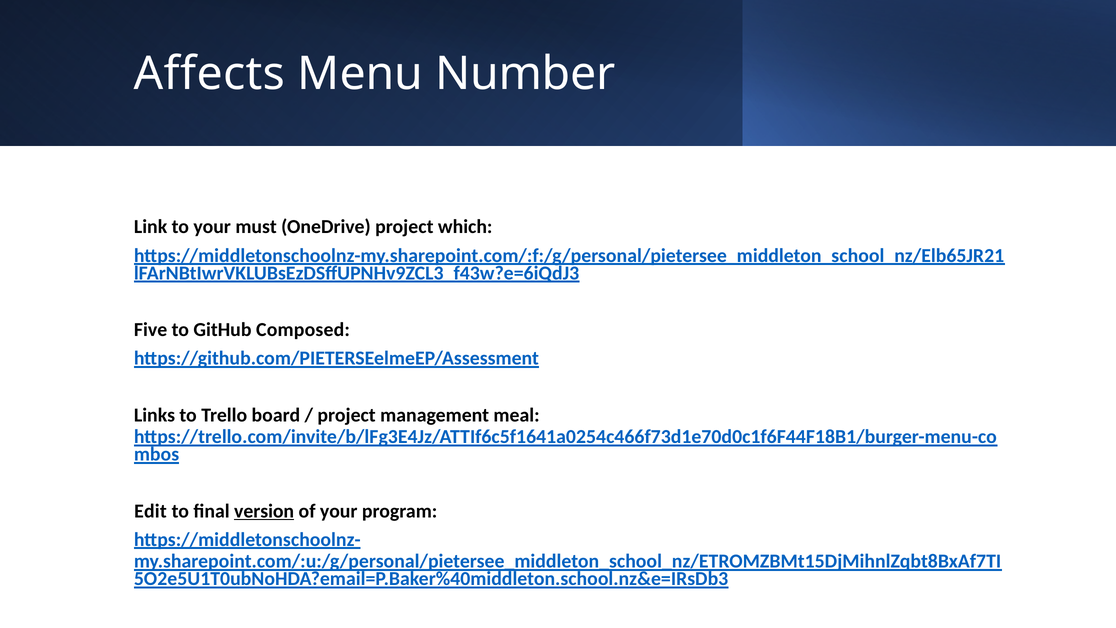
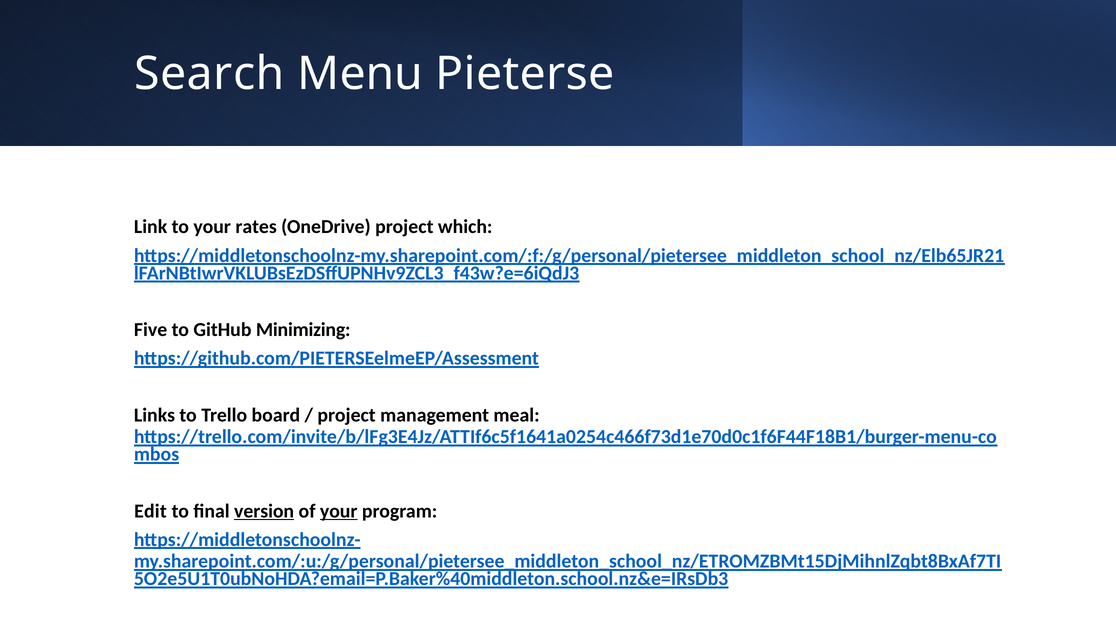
Affects: Affects -> Search (209, 74)
Number: Number -> Pieterse (525, 74)
must: must -> rates (256, 227)
Composed: Composed -> Minimizing (303, 330)
your underline: none -> present (339, 511)
